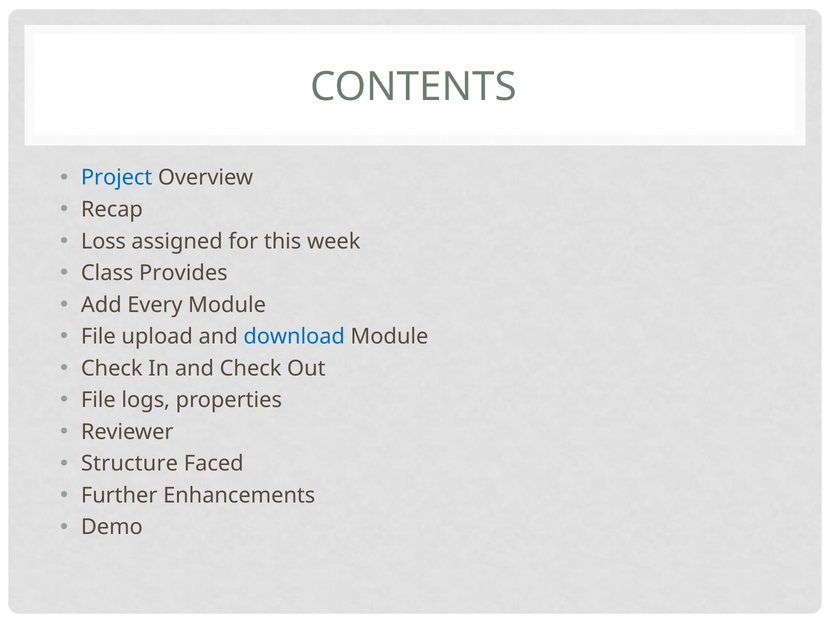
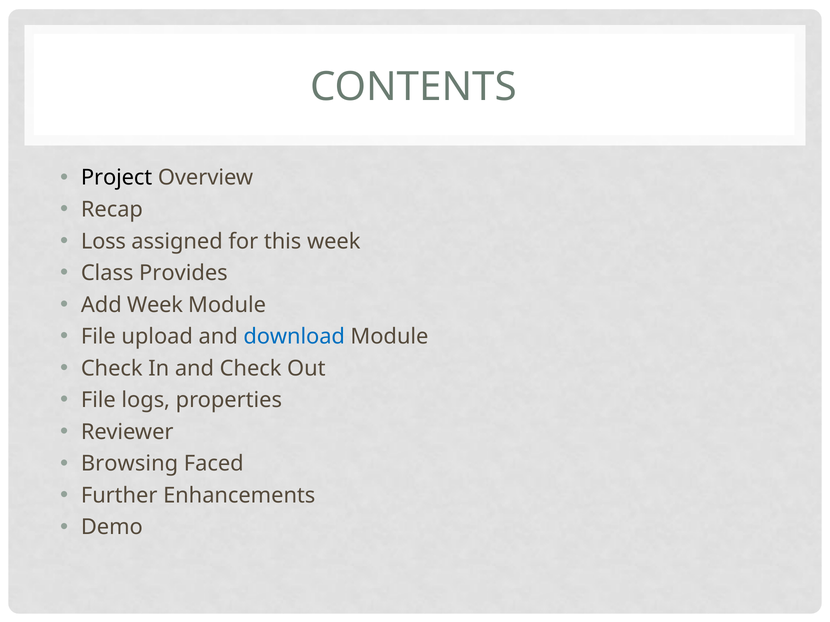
Project colour: blue -> black (117, 178)
Add Every: Every -> Week (155, 305)
Structure: Structure -> Browsing (130, 464)
